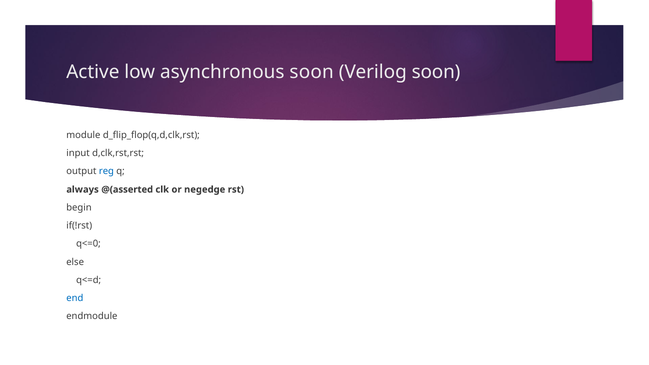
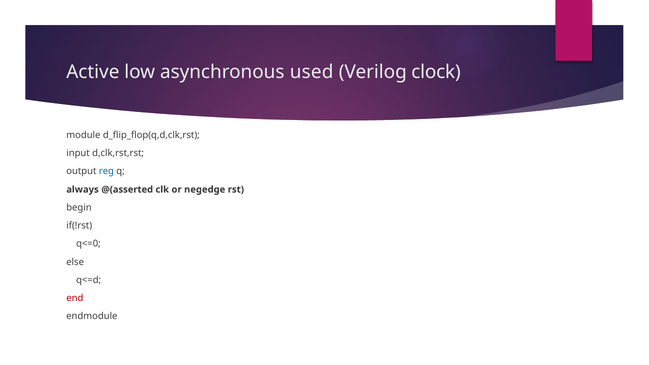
asynchronous soon: soon -> used (312, 72)
Verilog soon: soon -> clock (436, 72)
end colour: blue -> red (75, 298)
